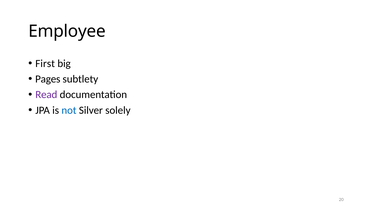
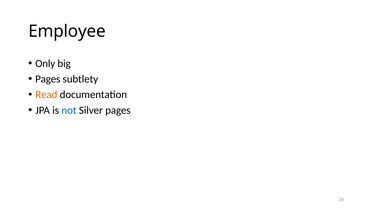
First: First -> Only (45, 64)
Read colour: purple -> orange (46, 95)
Silver solely: solely -> pages (118, 110)
